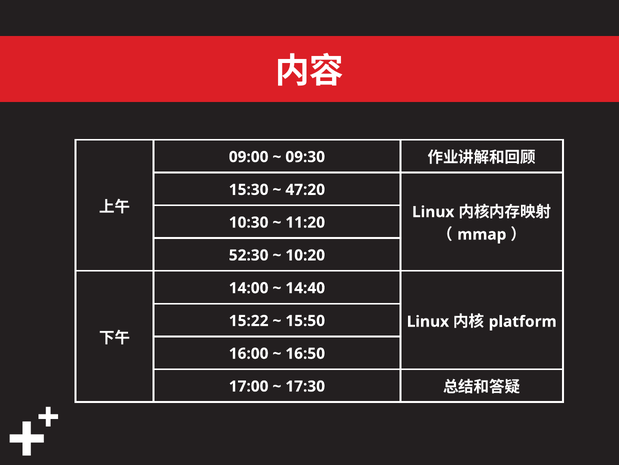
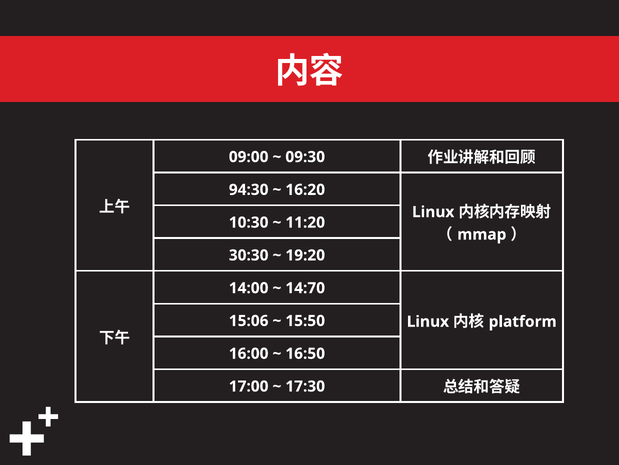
15:30: 15:30 -> 94:30 (249, 189)
47:20: 47:20 -> 16:20 (305, 189)
52:30: 52:30 -> 30:30 (249, 255)
10:20: 10:20 -> 19:20 (305, 255)
14:40: 14:40 -> 14:70 (305, 288)
15:22: 15:22 -> 15:06 (249, 320)
